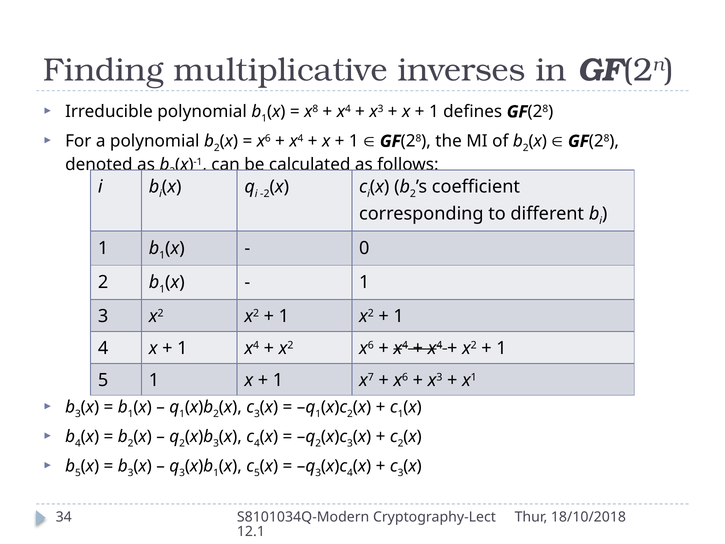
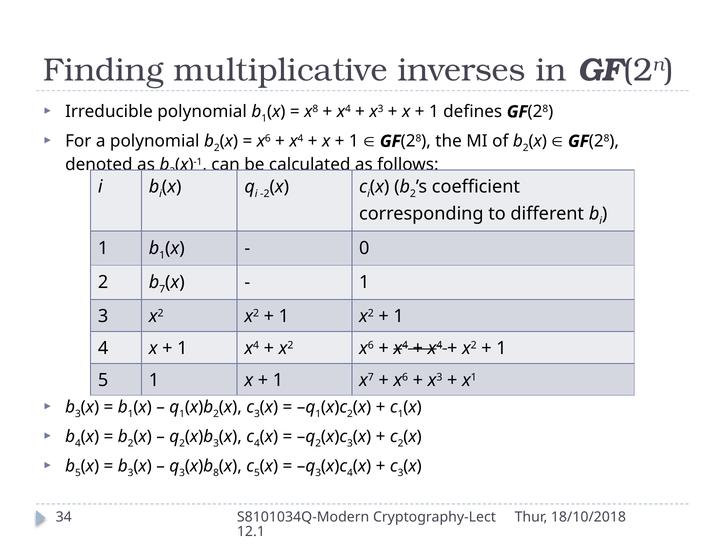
1: 1 -> 7 (162, 289)
1: 1 -> 8 (216, 473)
